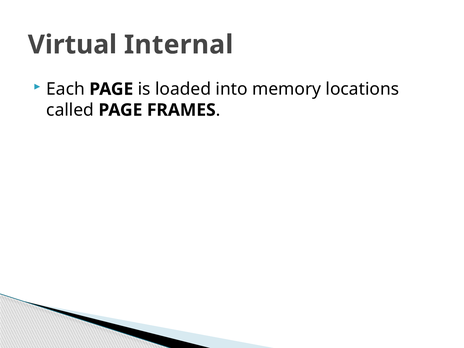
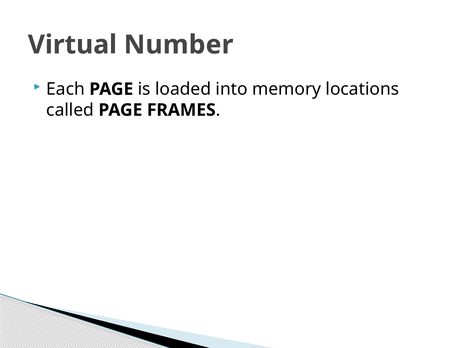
Internal: Internal -> Number (179, 45)
